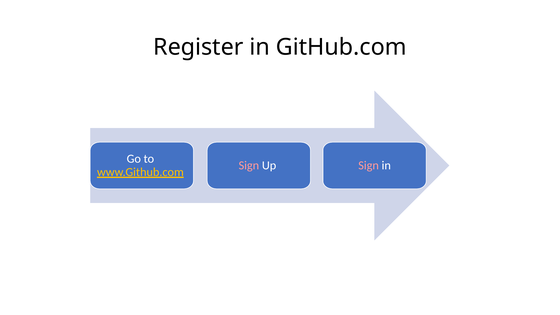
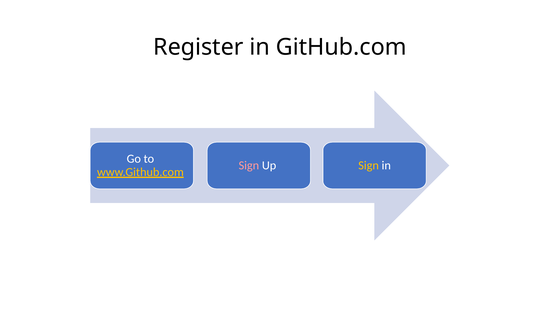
Sign colour: pink -> yellow (369, 165)
